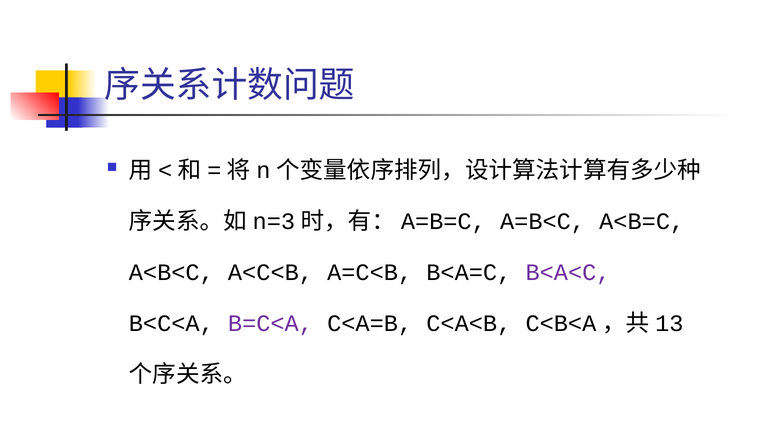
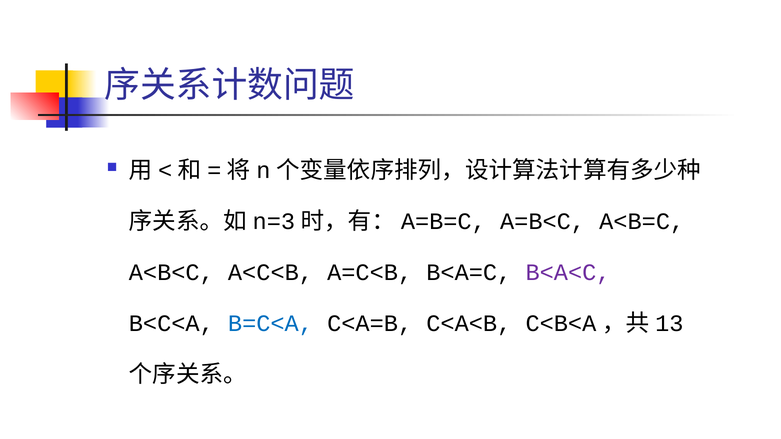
B=C<A colour: purple -> blue (270, 324)
